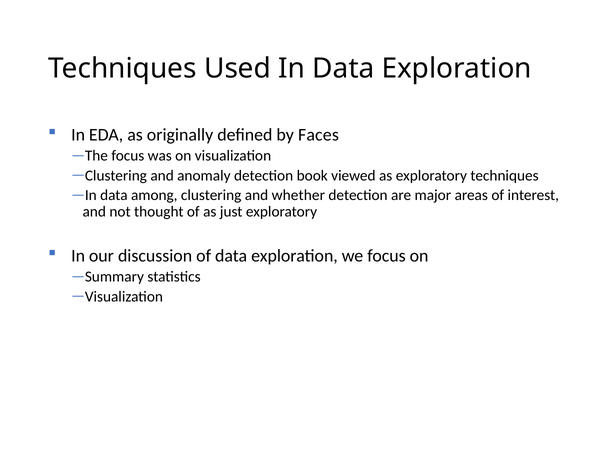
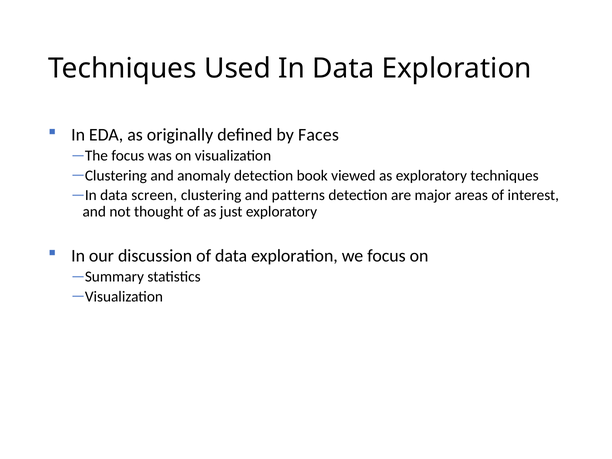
among: among -> screen (154, 195)
whether: whether -> patterns (298, 195)
